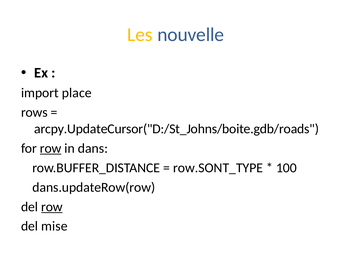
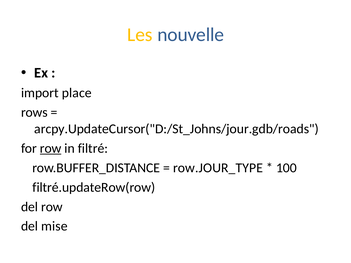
arcpy.UpdateCursor("D:/St_Johns/boite.gdb/roads: arcpy.UpdateCursor("D:/St_Johns/boite.gdb/roads -> arcpy.UpdateCursor("D:/St_Johns/jour.gdb/roads (177, 129)
dans: dans -> filtré (93, 148)
row.SONT_TYPE: row.SONT_TYPE -> row.JOUR_TYPE (218, 168)
dans.updateRow(row: dans.updateRow(row -> filtré.updateRow(row (94, 187)
row underline: present -> none (52, 207)
